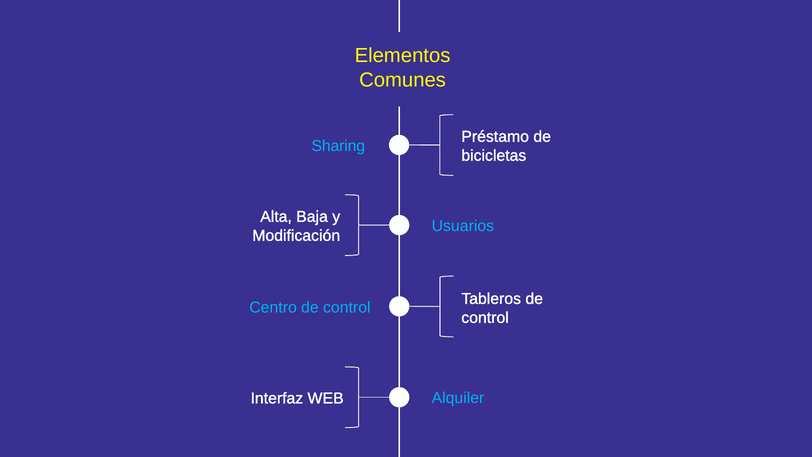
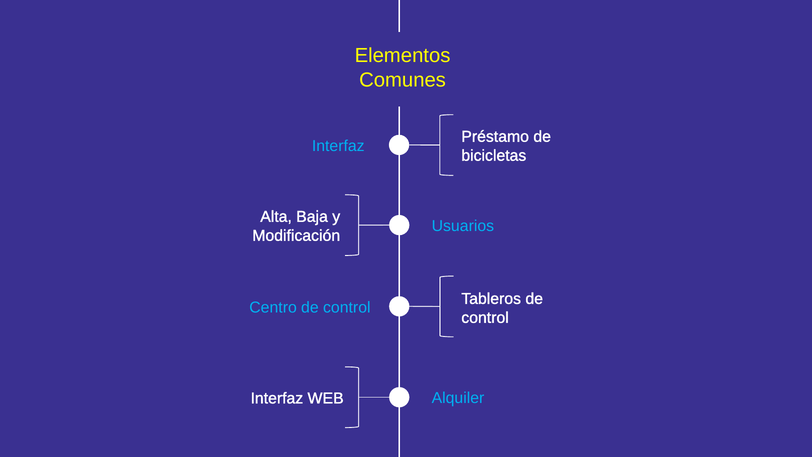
Sharing: Sharing -> Interfaz (338, 146)
